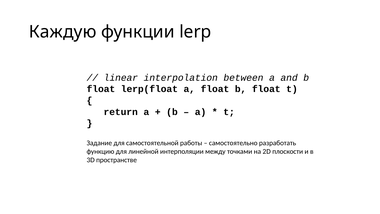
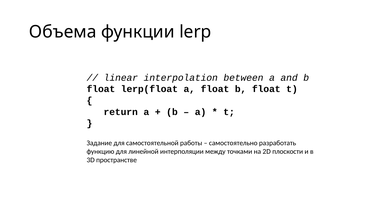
Каждую: Каждую -> Объема (63, 32)
